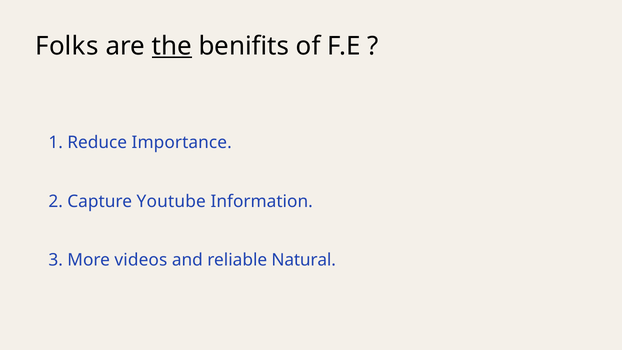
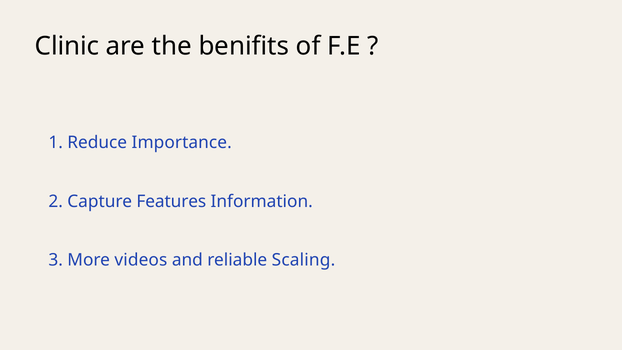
Folks: Folks -> Clinic (67, 46)
the underline: present -> none (172, 46)
Youtube: Youtube -> Features (171, 201)
Natural: Natural -> Scaling (304, 260)
